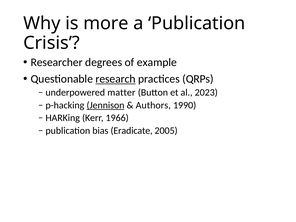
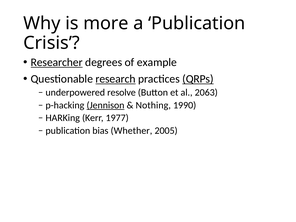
Researcher underline: none -> present (57, 62)
QRPs underline: none -> present (198, 79)
matter: matter -> resolve (121, 93)
2023: 2023 -> 2063 (206, 93)
Authors: Authors -> Nothing (153, 105)
1966: 1966 -> 1977 (117, 118)
Eradicate: Eradicate -> Whether (131, 131)
